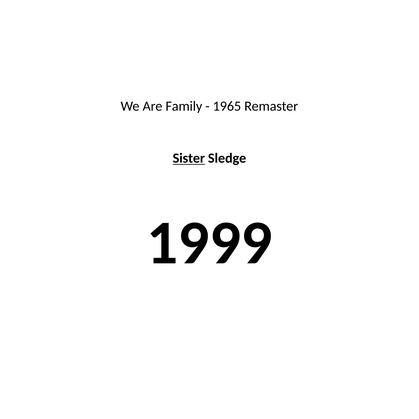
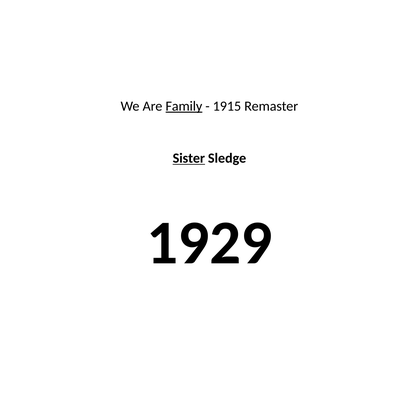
Family underline: none -> present (184, 106)
1965: 1965 -> 1915 (227, 106)
1999: 1999 -> 1929 (209, 243)
